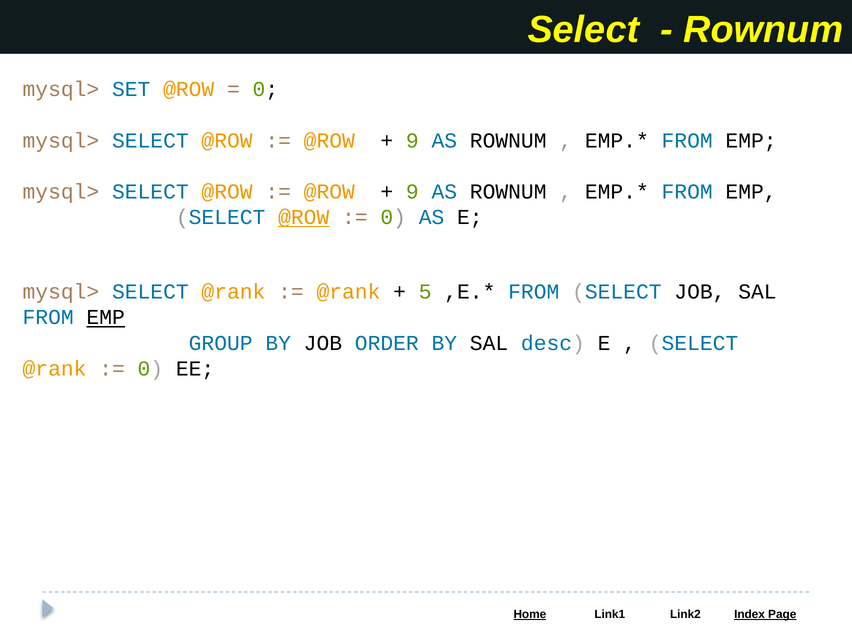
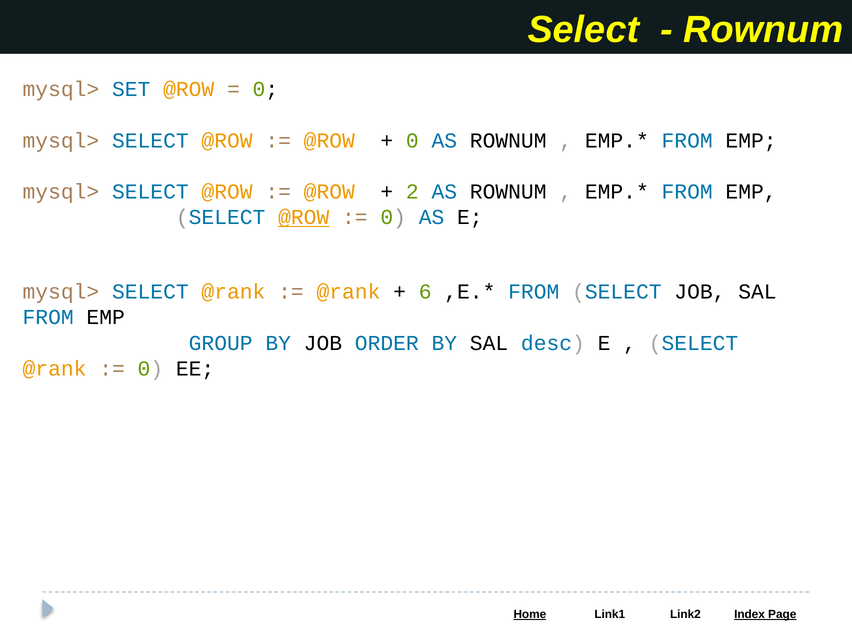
9: 9 -> 0 (412, 141)
9: 9 -> 2 (412, 192)
5: 5 -> 6 (425, 292)
EMP underline: present -> none (106, 317)
